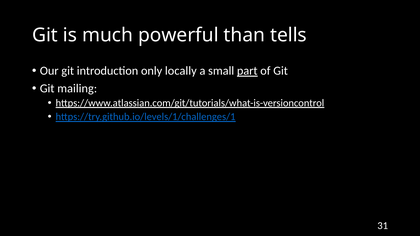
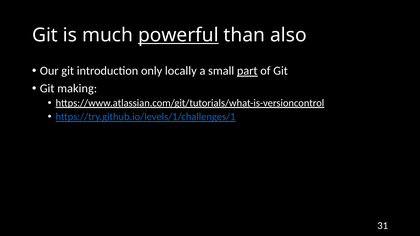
powerful underline: none -> present (178, 35)
tells: tells -> also (288, 35)
mailing: mailing -> making (77, 89)
